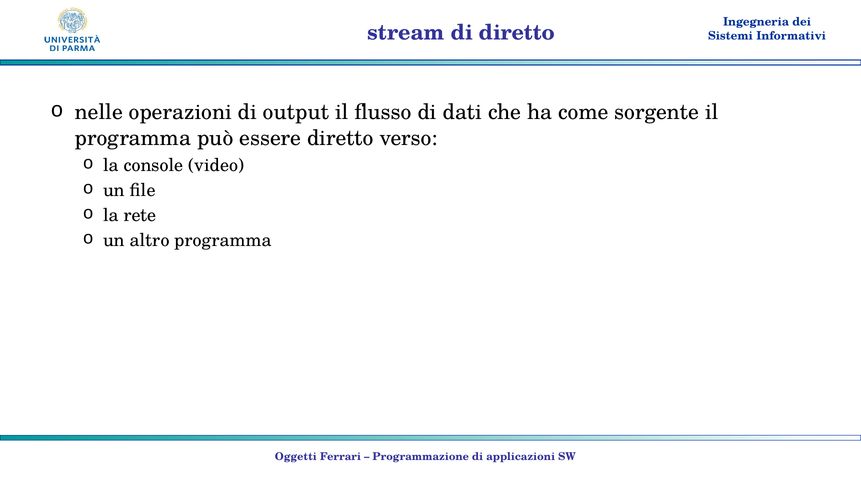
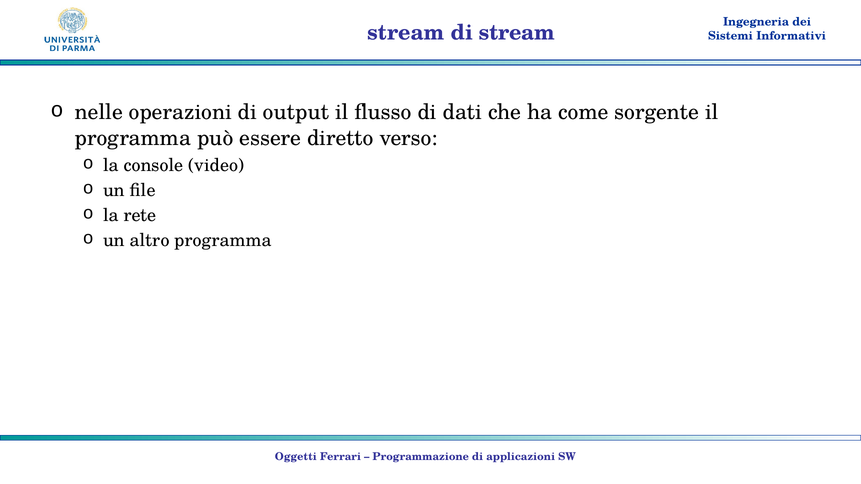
di diretto: diretto -> stream (517, 33)
